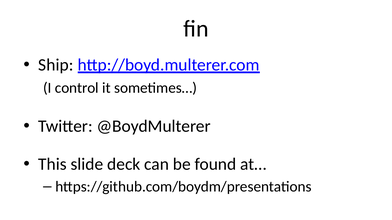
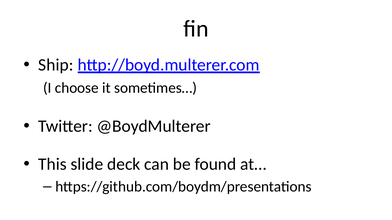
control: control -> choose (77, 88)
